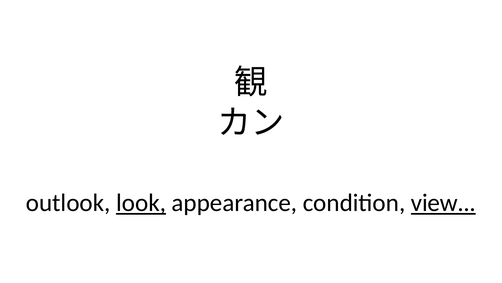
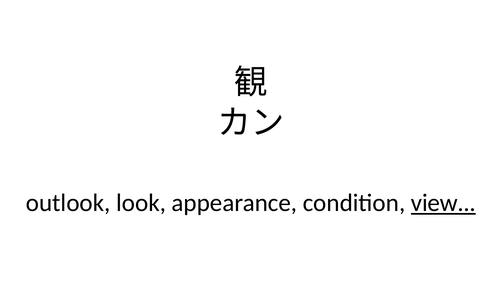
look underline: present -> none (141, 203)
